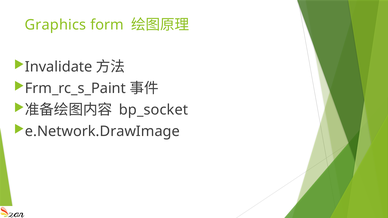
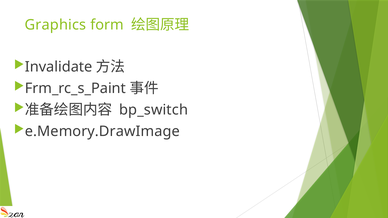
bp_socket: bp_socket -> bp_switch (154, 110)
e.Network.DrawImage: e.Network.DrawImage -> e.Memory.DrawImage (102, 131)
